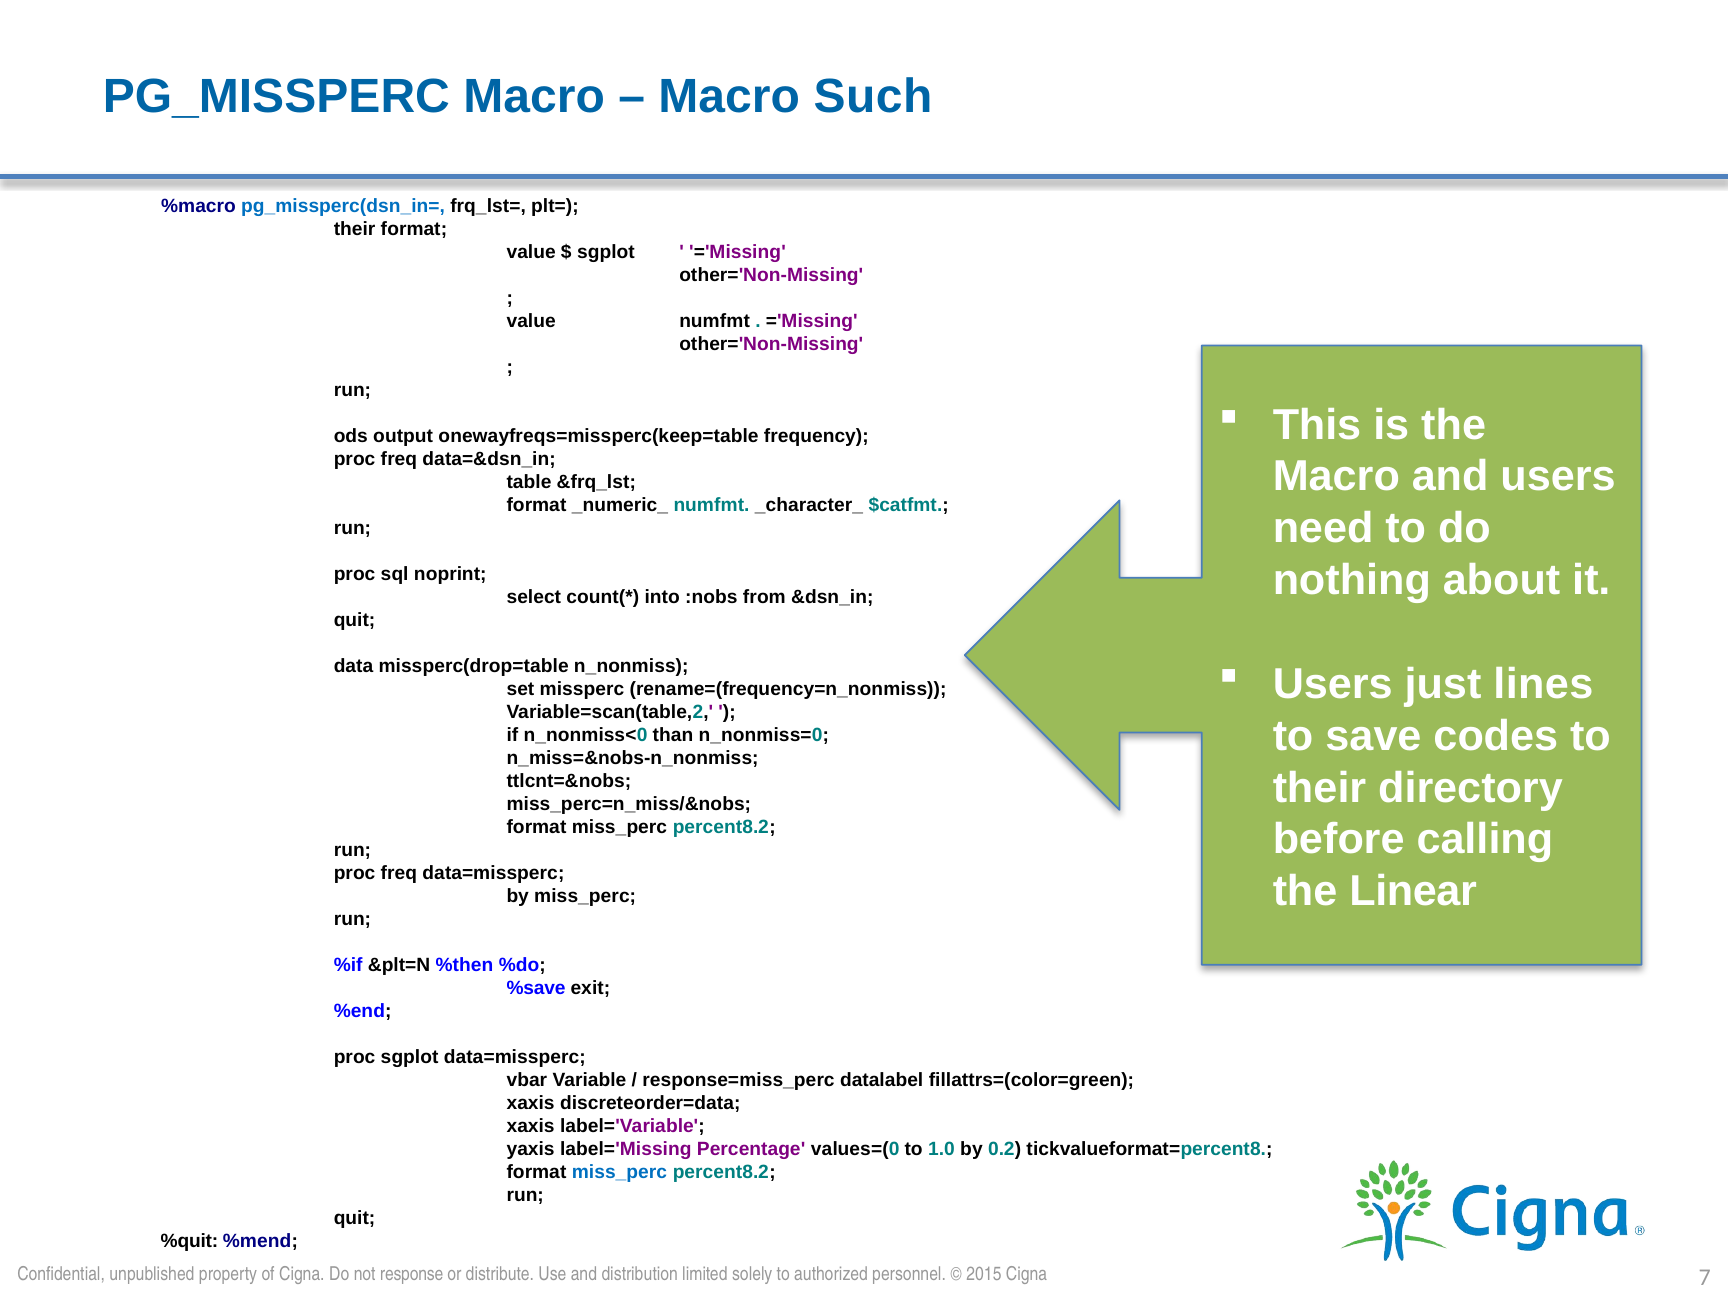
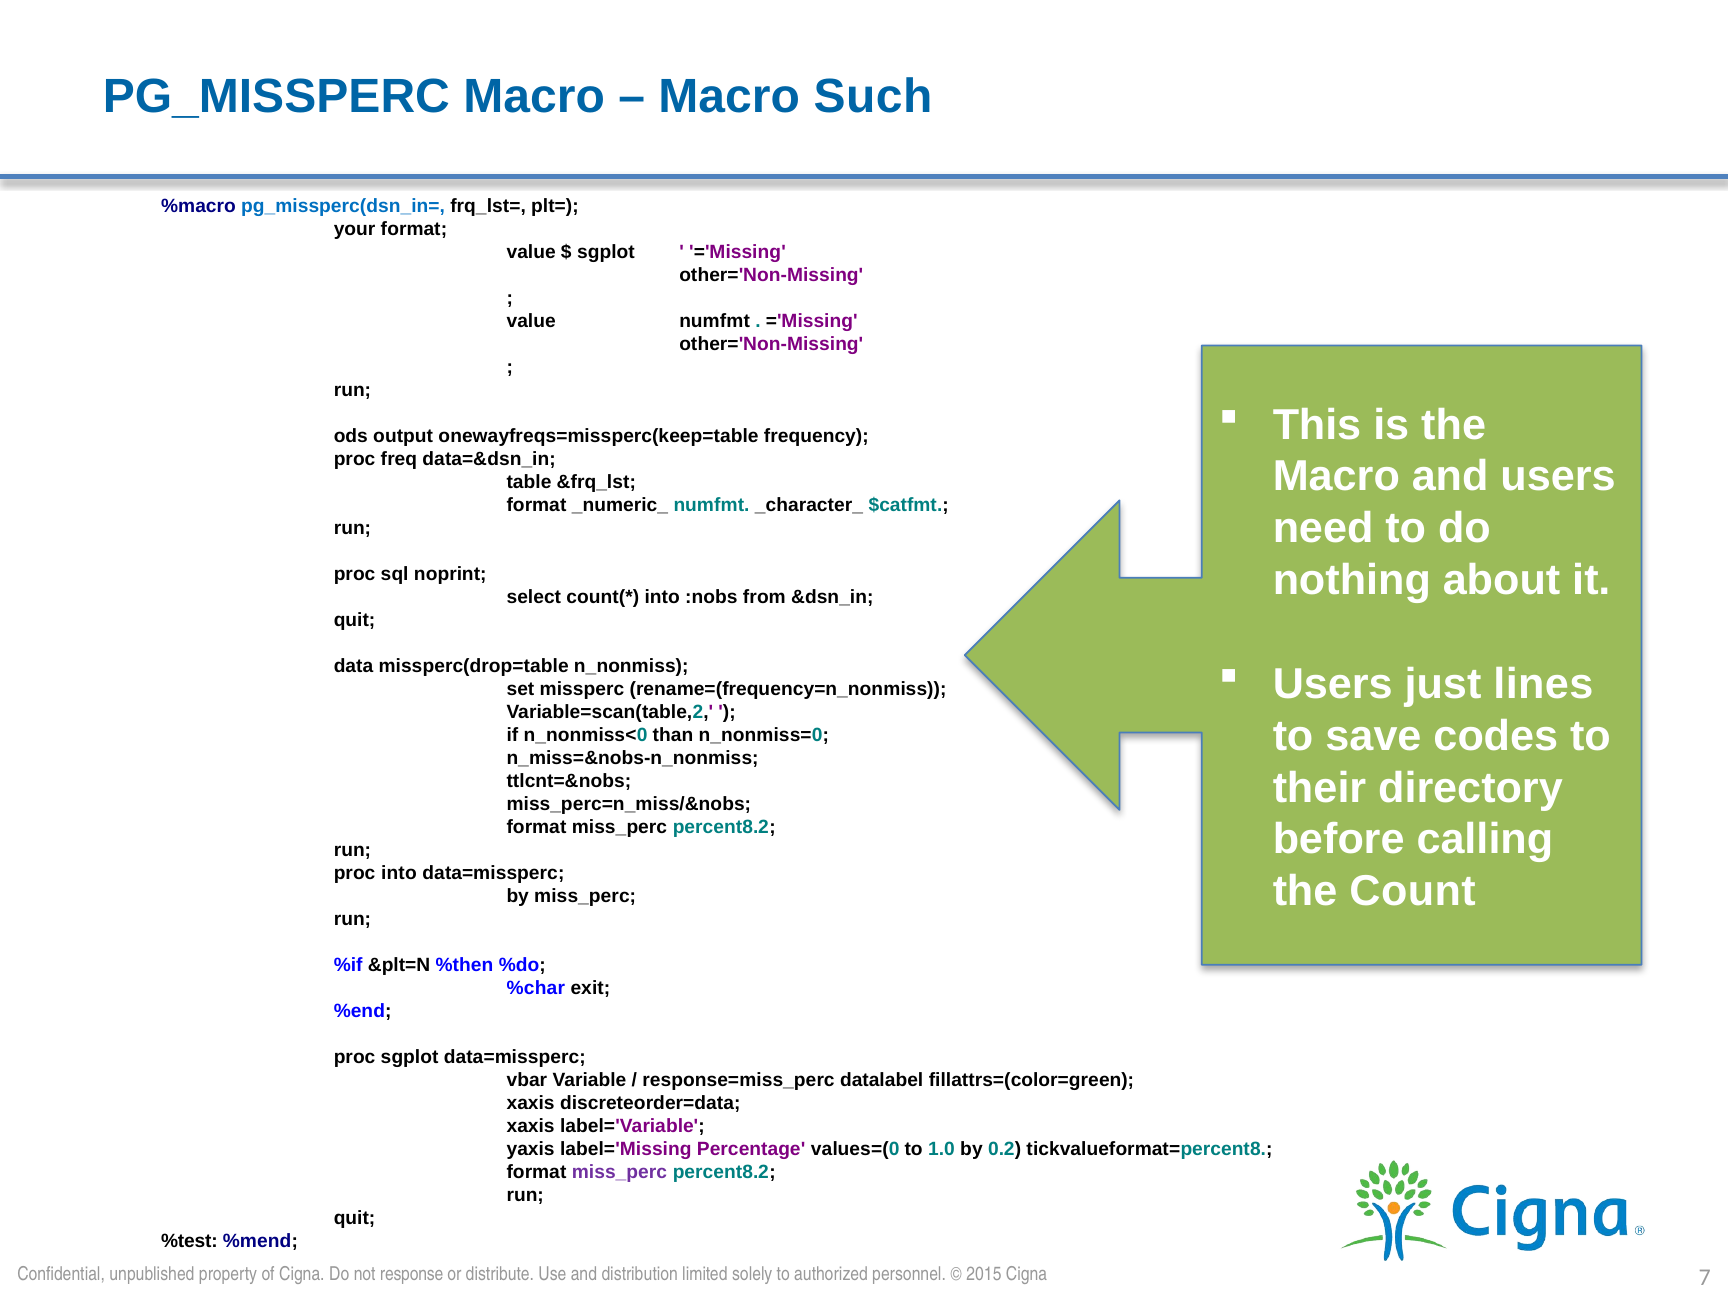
their: their -> your (355, 229)
freq: freq -> into (399, 873)
Linear: Linear -> Count (1413, 891)
%save: %save -> %char (536, 988)
miss_perc colour: blue -> purple (619, 1172)
%quit: %quit -> %test (189, 1241)
